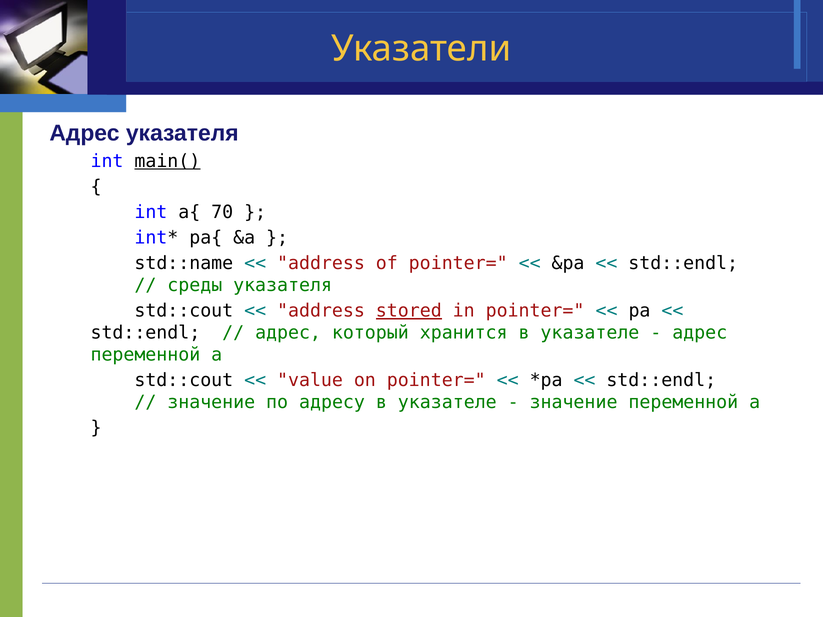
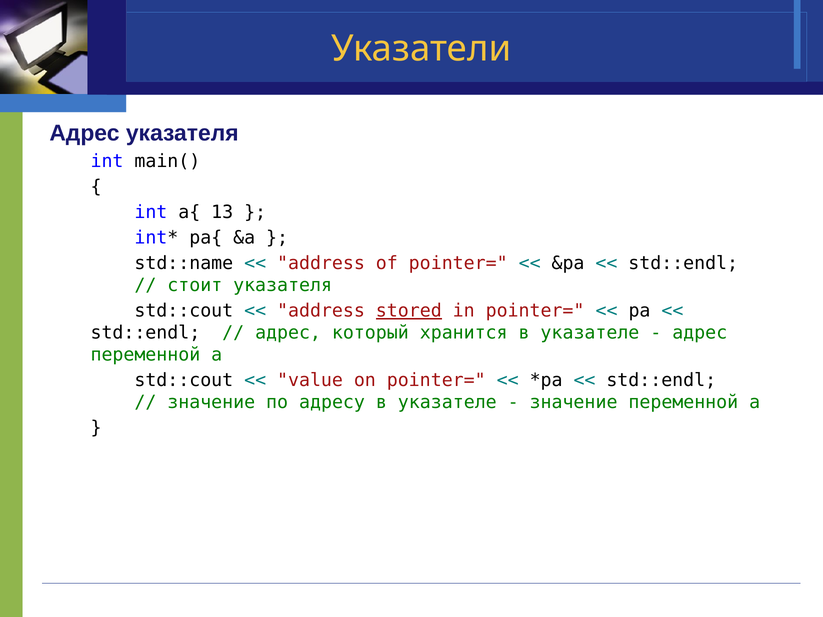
main( underline: present -> none (167, 161)
70: 70 -> 13 (222, 212)
среды: среды -> стоит (195, 285)
